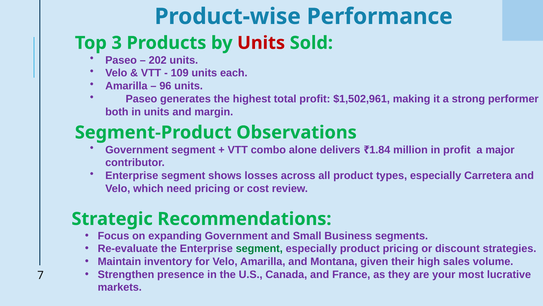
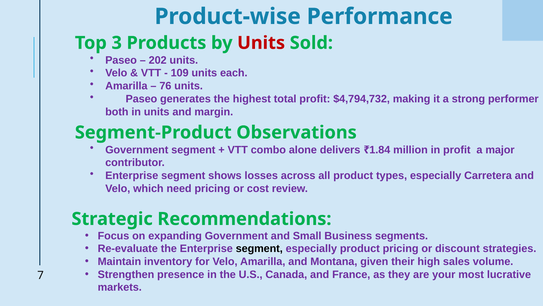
96: 96 -> 76 (165, 86)
$1,502,961: $1,502,961 -> $4,794,732 (362, 99)
segment colour: green -> black (259, 248)
